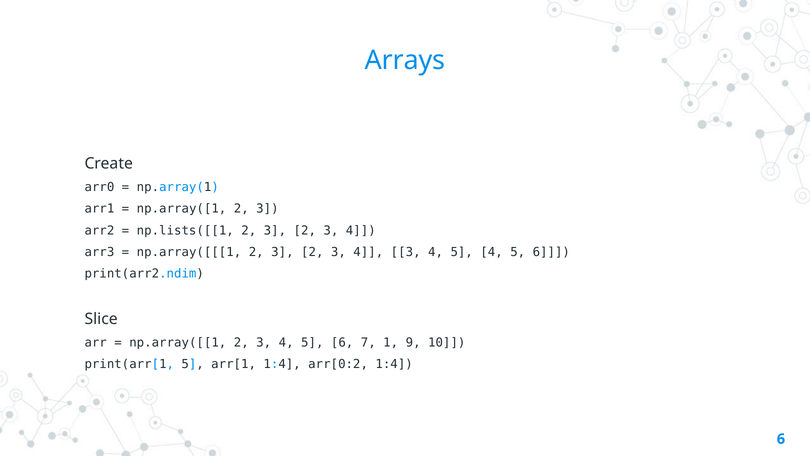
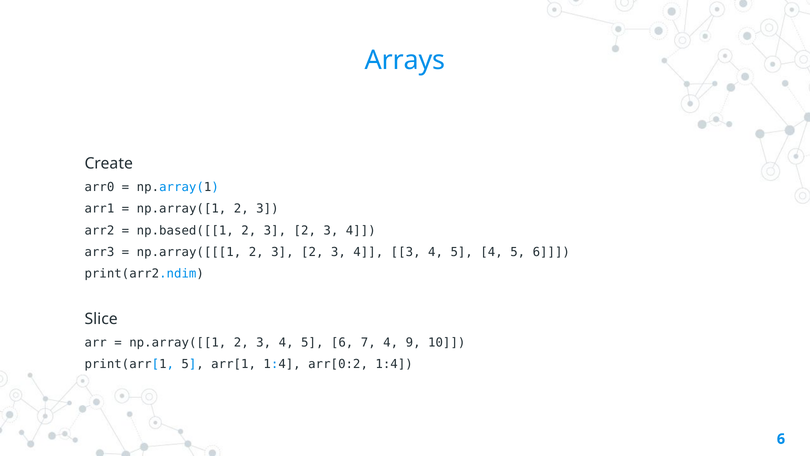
np.lists([[1: np.lists([[1 -> np.based([[1 (185, 230)
7 1: 1 -> 4 (391, 342)
